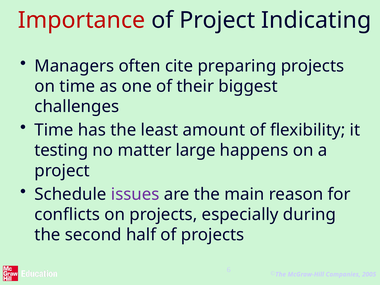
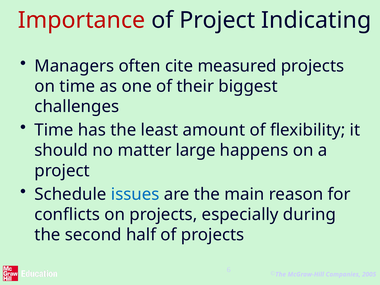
preparing: preparing -> measured (237, 66)
testing: testing -> should (61, 150)
issues colour: purple -> blue (135, 194)
